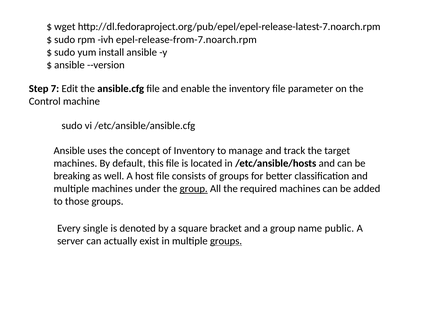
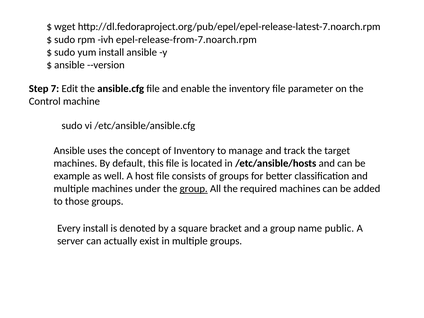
breaking: breaking -> example (72, 176)
Every single: single -> install (96, 228)
groups underline: present -> none (226, 241)
